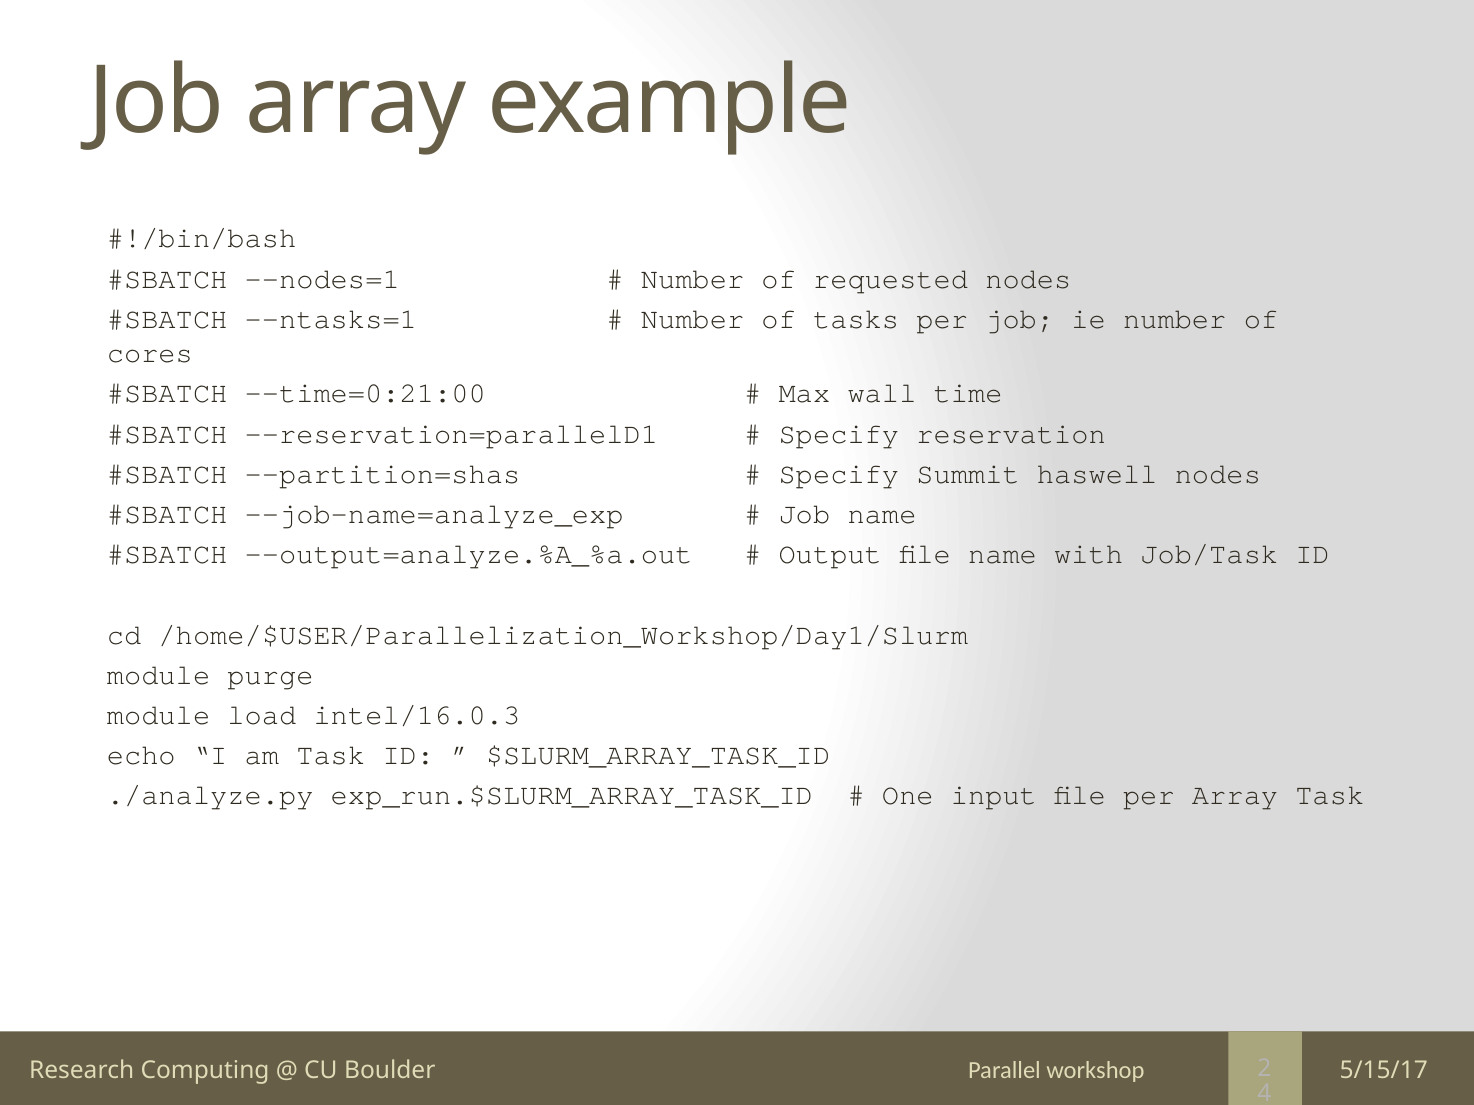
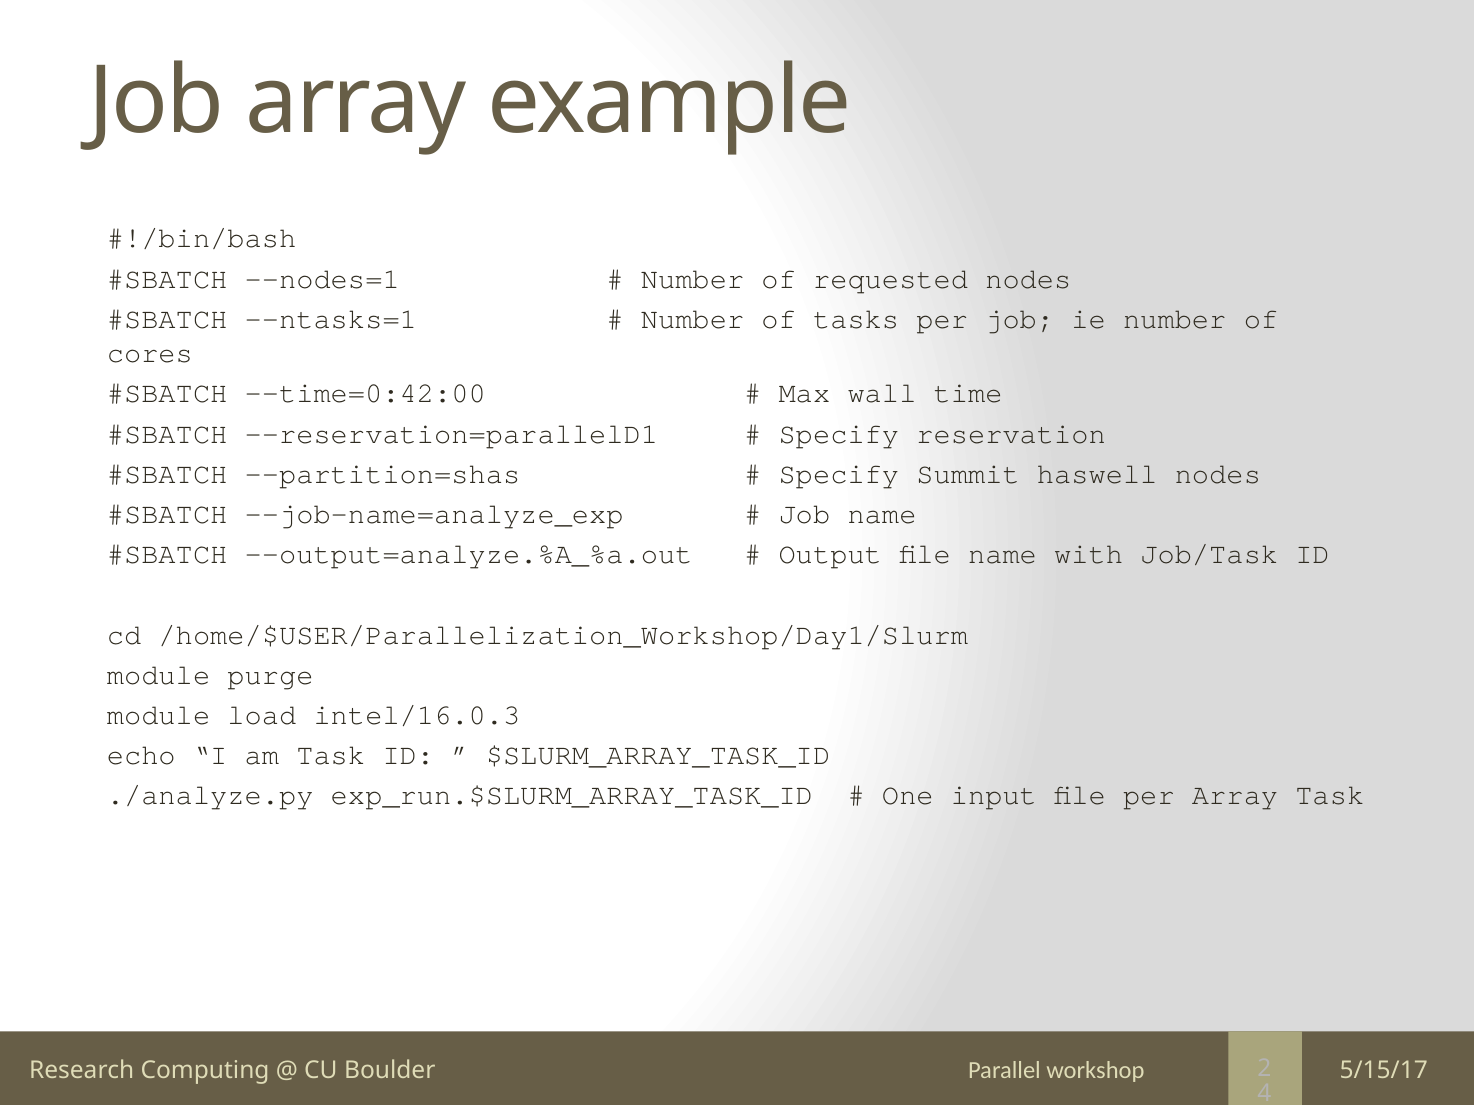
--time=0:21:00: --time=0:21:00 -> --time=0:42:00 (365, 394)
